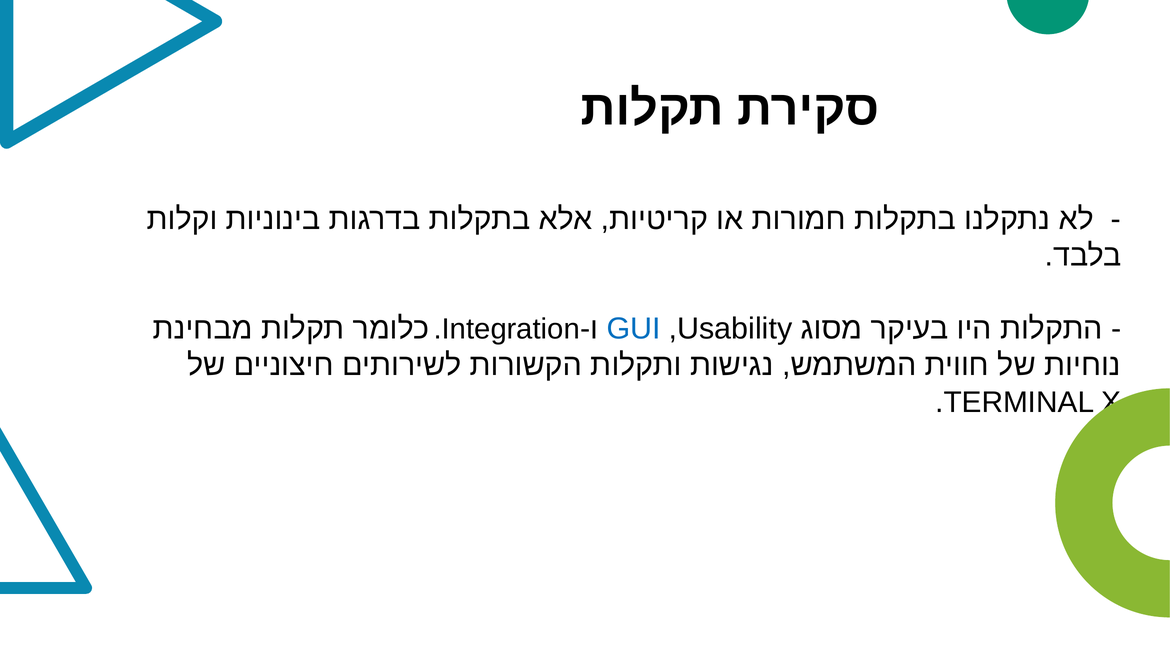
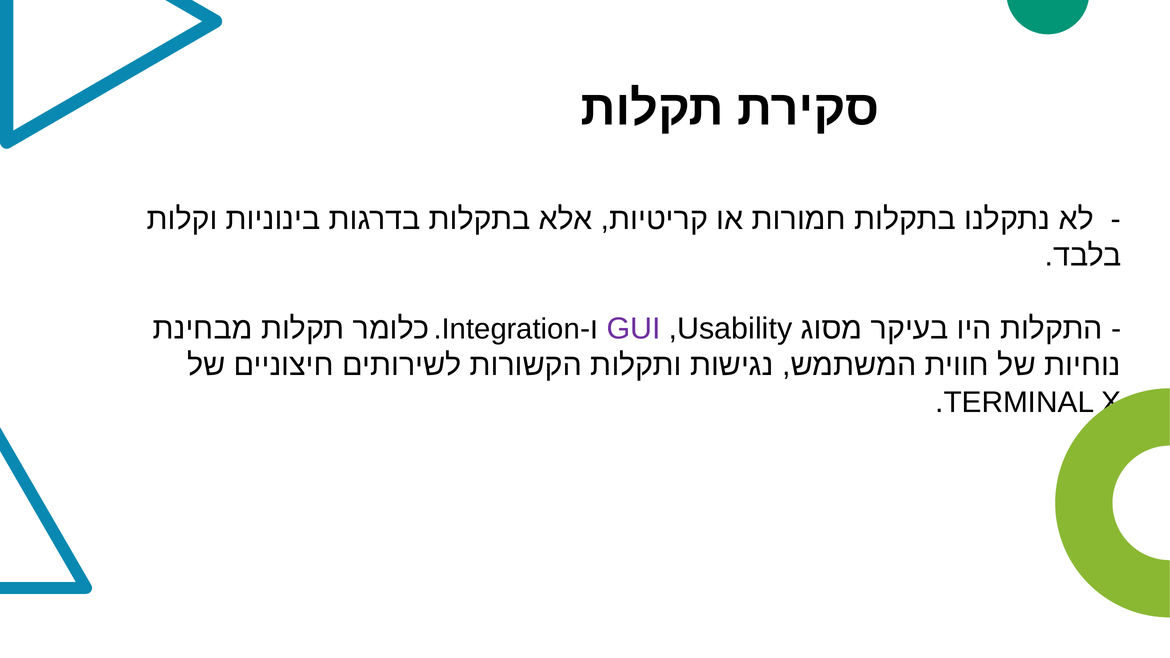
GUI colour: blue -> purple (634, 329)
